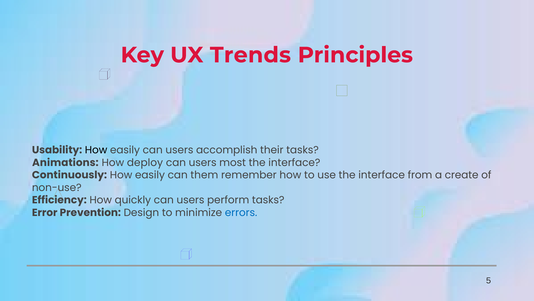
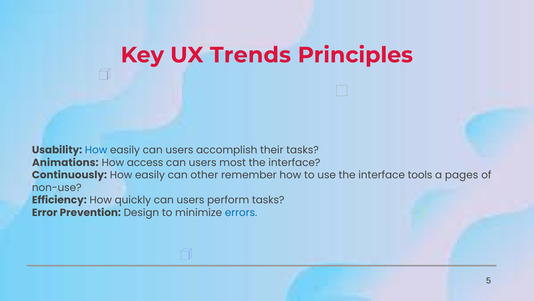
How colour: black -> blue (96, 150)
deploy: deploy -> access (145, 162)
them: them -> other (204, 175)
from: from -> tools (420, 175)
create: create -> pages (462, 175)
